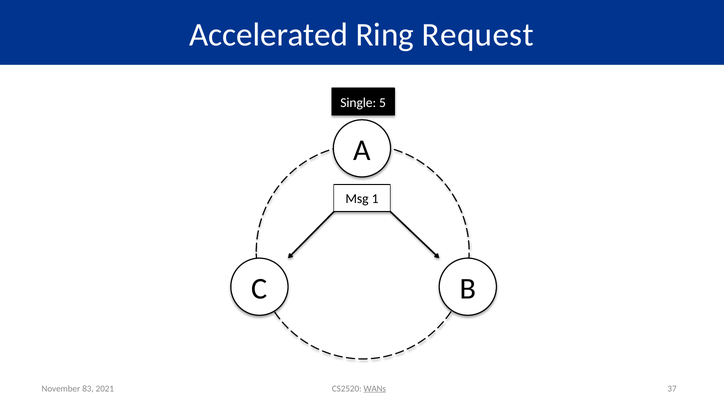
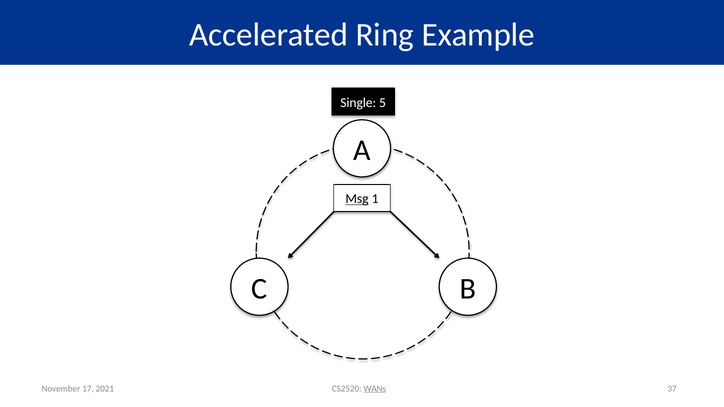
Request: Request -> Example (478, 35)
Msg underline: none -> present (357, 199)
83: 83 -> 17 (88, 389)
